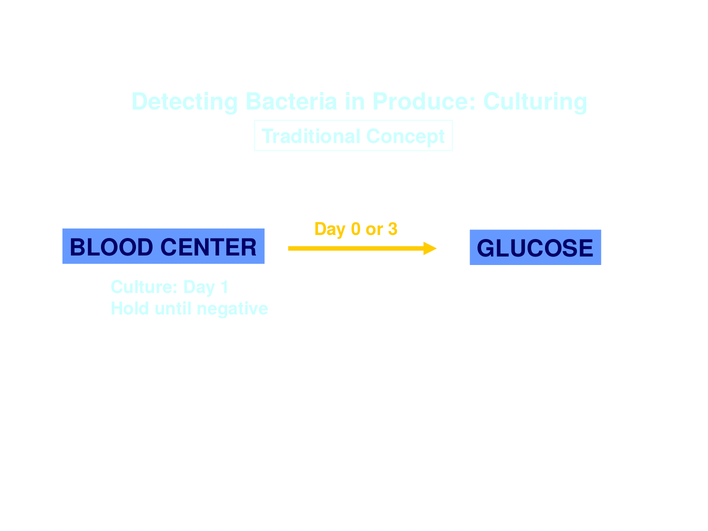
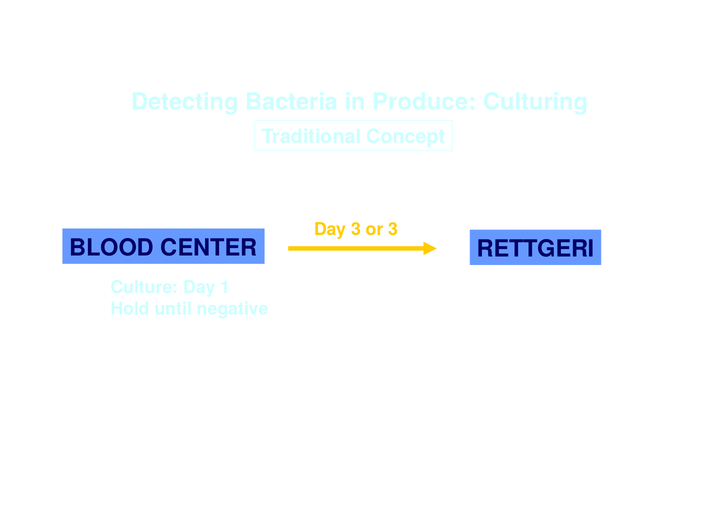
Day 0: 0 -> 3 (356, 229)
GLUCOSE: GLUCOSE -> RETTGERI (536, 249)
